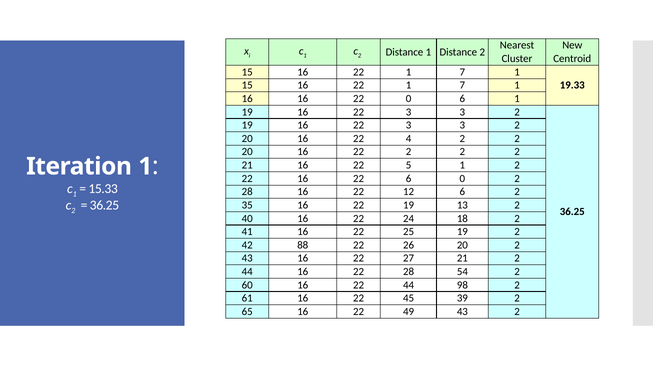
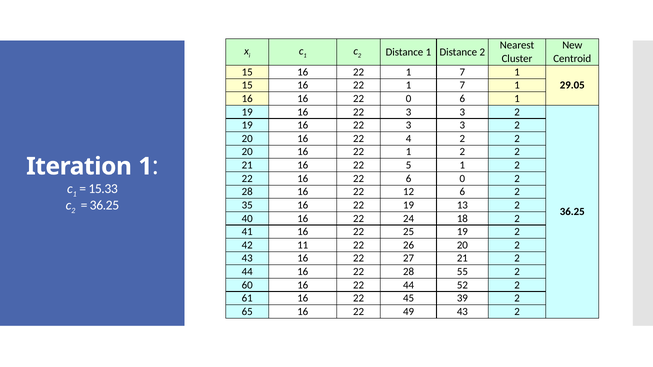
19.33: 19.33 -> 29.05 (572, 85)
20 16 22 2: 2 -> 1 (409, 152)
88: 88 -> 11 (303, 245)
54: 54 -> 55 (462, 272)
98: 98 -> 52 (462, 285)
